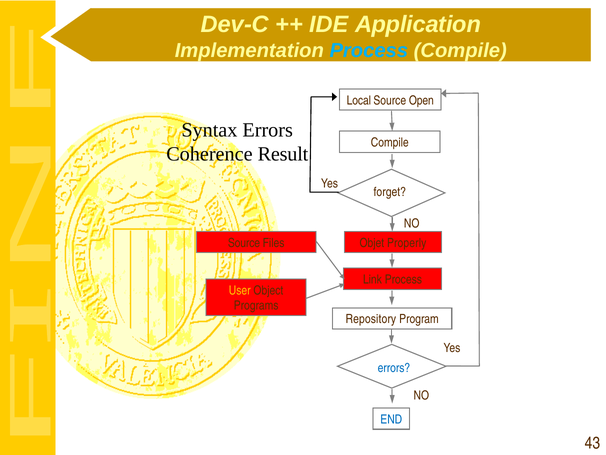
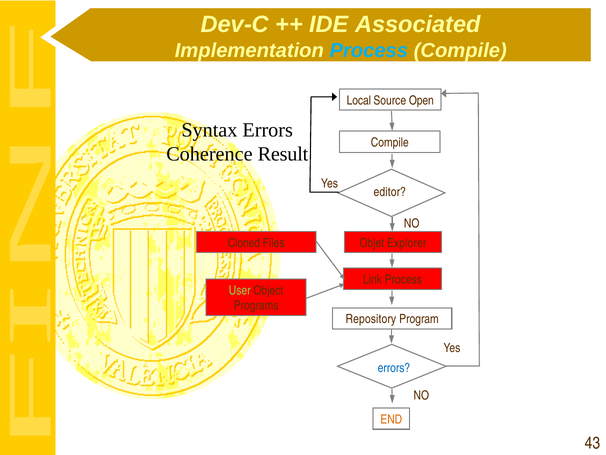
Application: Application -> Associated (418, 24)
forget: forget -> editor (390, 192)
Source: Source -> Cloned (244, 243)
Properly: Properly -> Explorer (407, 243)
User colour: yellow -> light green (240, 290)
END colour: blue -> orange (391, 419)
